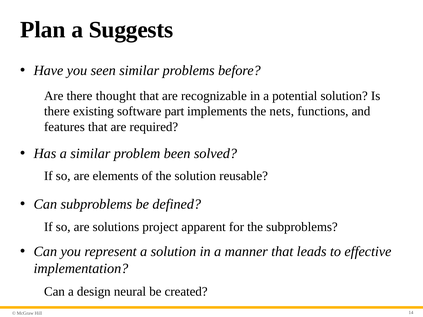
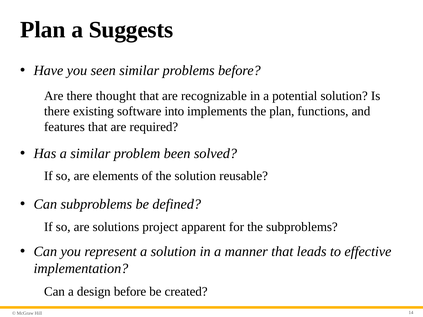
part: part -> into (174, 111)
the nets: nets -> plan (282, 111)
design neural: neural -> before (130, 292)
